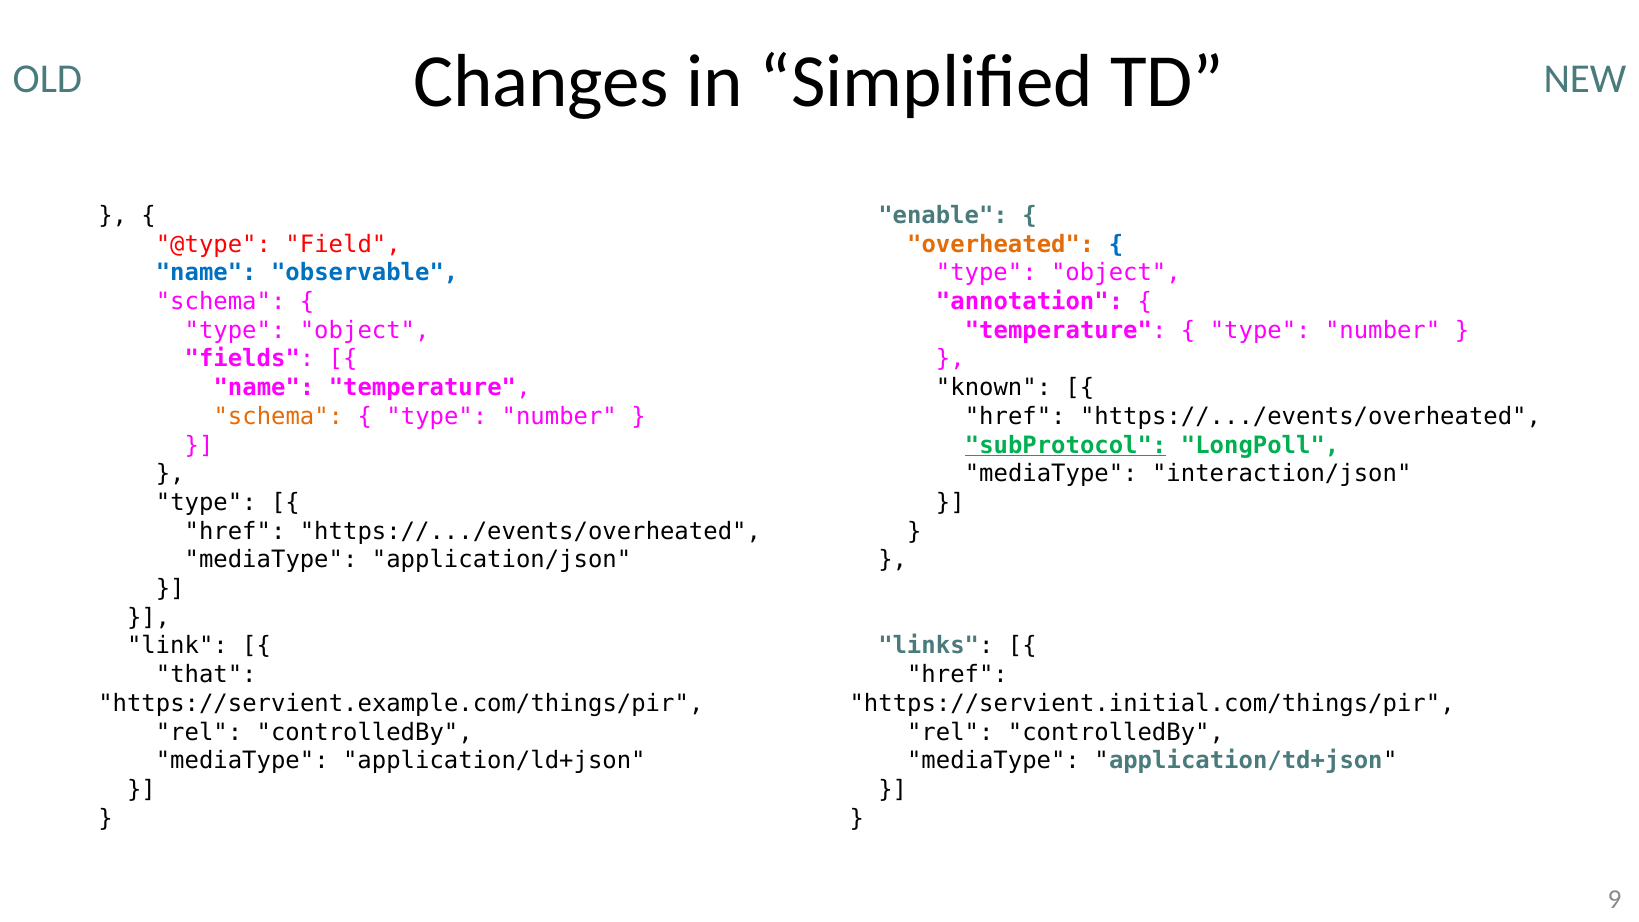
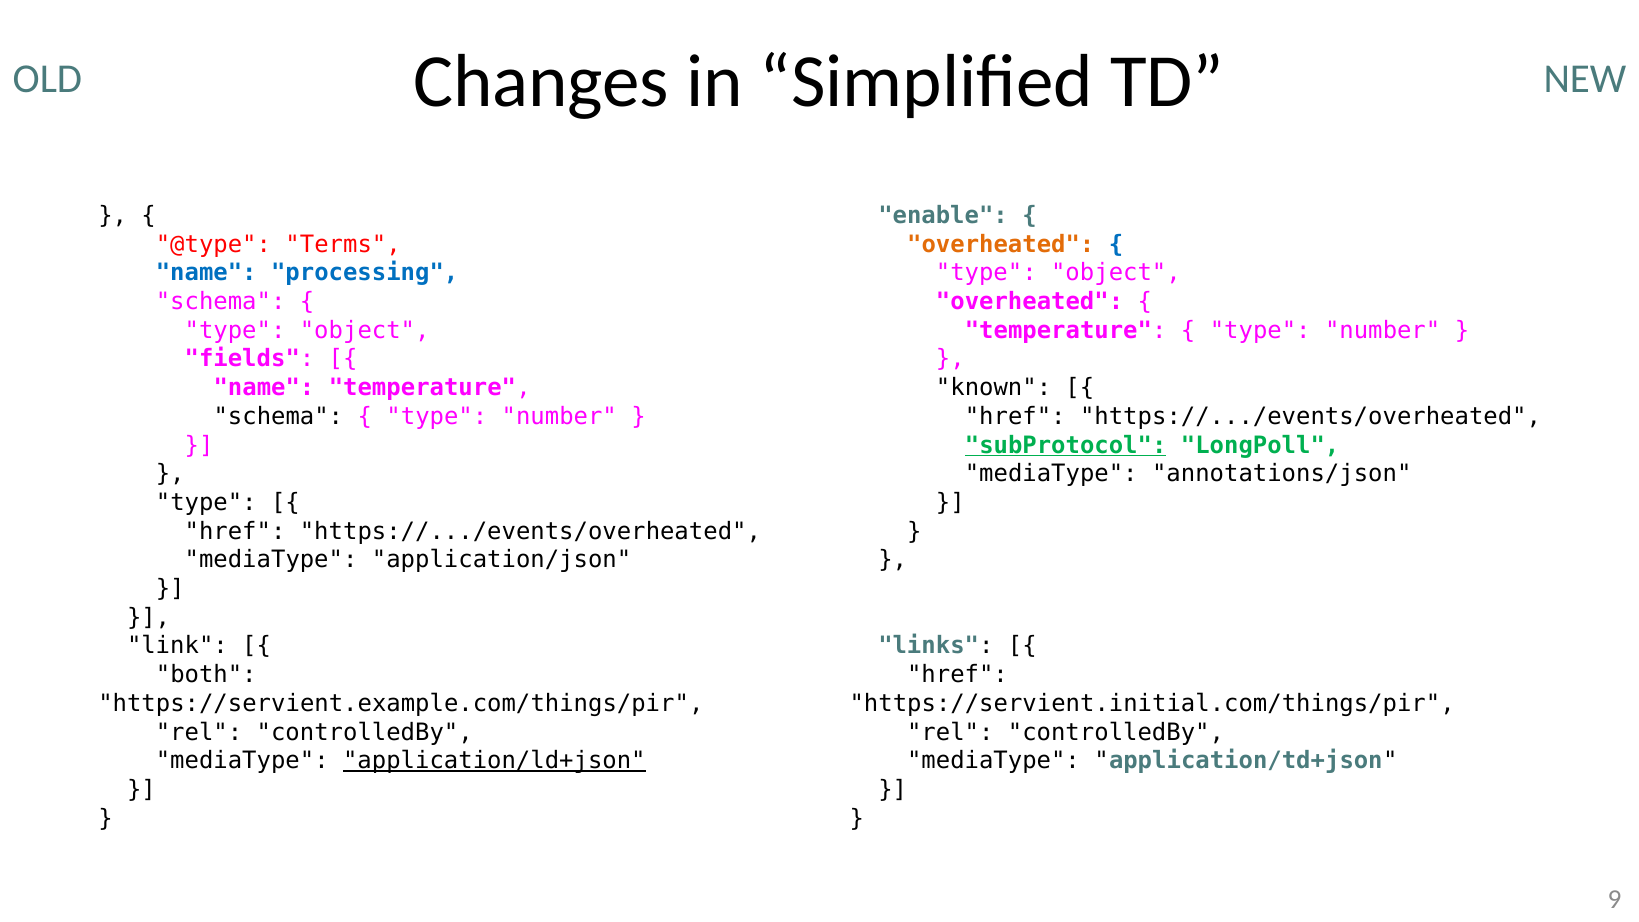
Field: Field -> Terms (343, 244)
observable: observable -> processing (365, 273)
annotation: annotation -> overheated (1030, 301)
schema colour: orange -> black (278, 416)
interaction/json: interaction/json -> annotations/json (1282, 474)
that: that -> both (206, 674)
application/ld+json underline: none -> present (494, 760)
